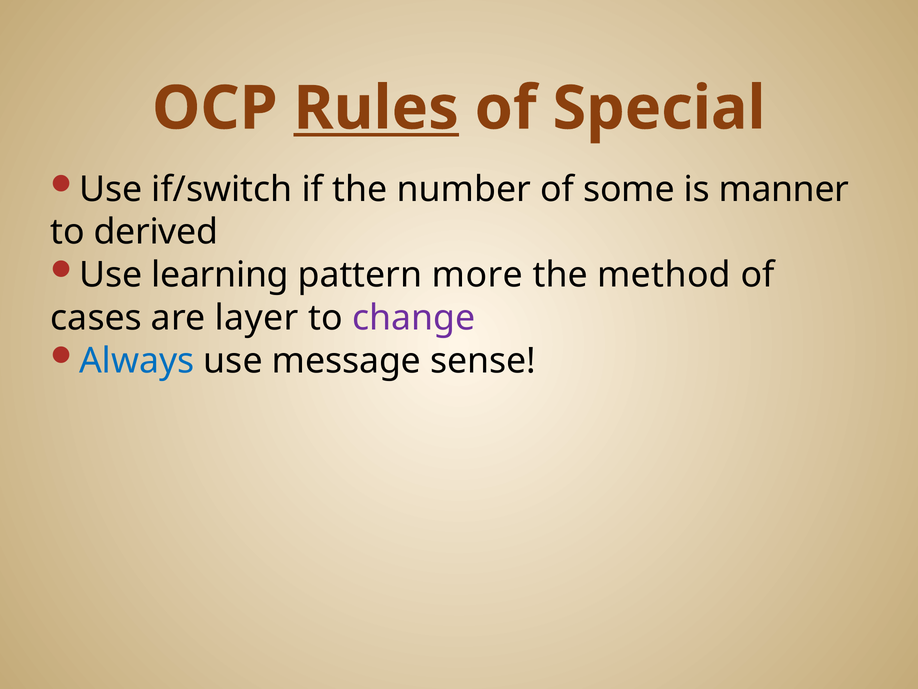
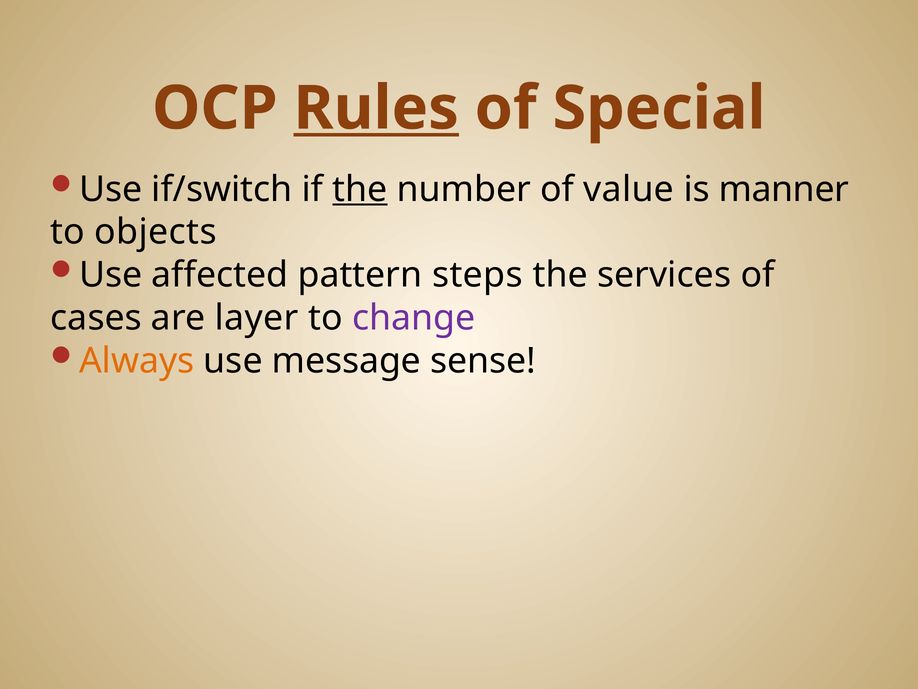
the underline: none -> present (360, 189)
some: some -> value (629, 189)
derived: derived -> objects (156, 232)
learning: learning -> affected (220, 275)
more: more -> steps (477, 275)
method: method -> services (664, 275)
Always colour: blue -> orange (137, 361)
